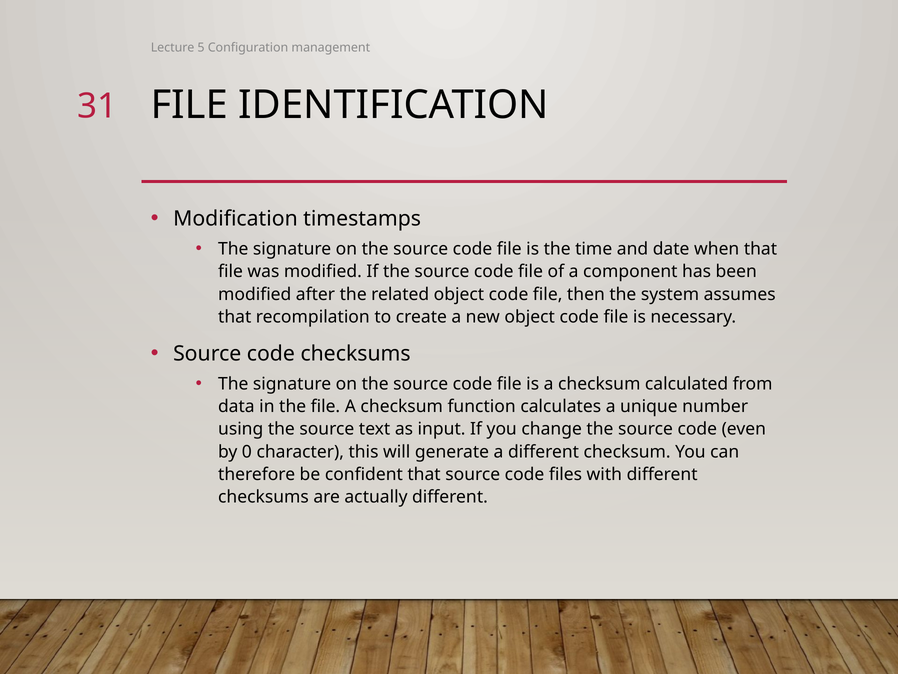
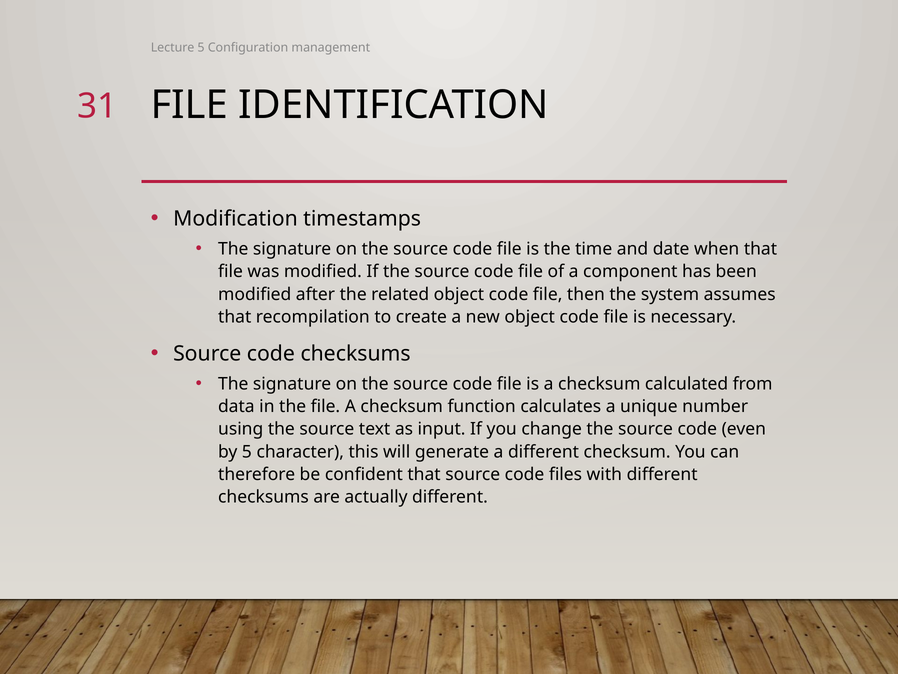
by 0: 0 -> 5 (247, 452)
